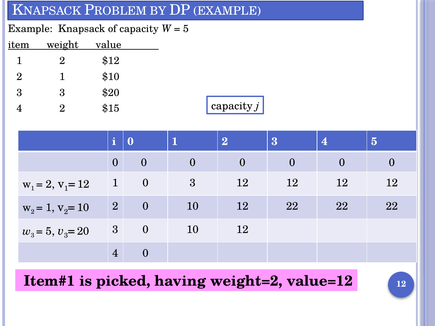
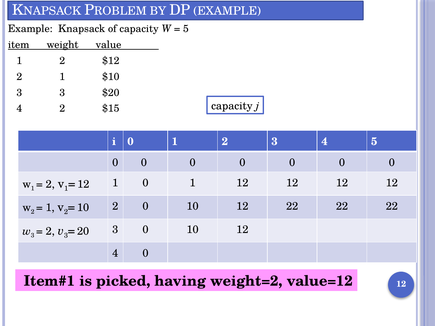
1 0 3: 3 -> 1 (193, 183)
5: 5 -> 2 (50, 231)
